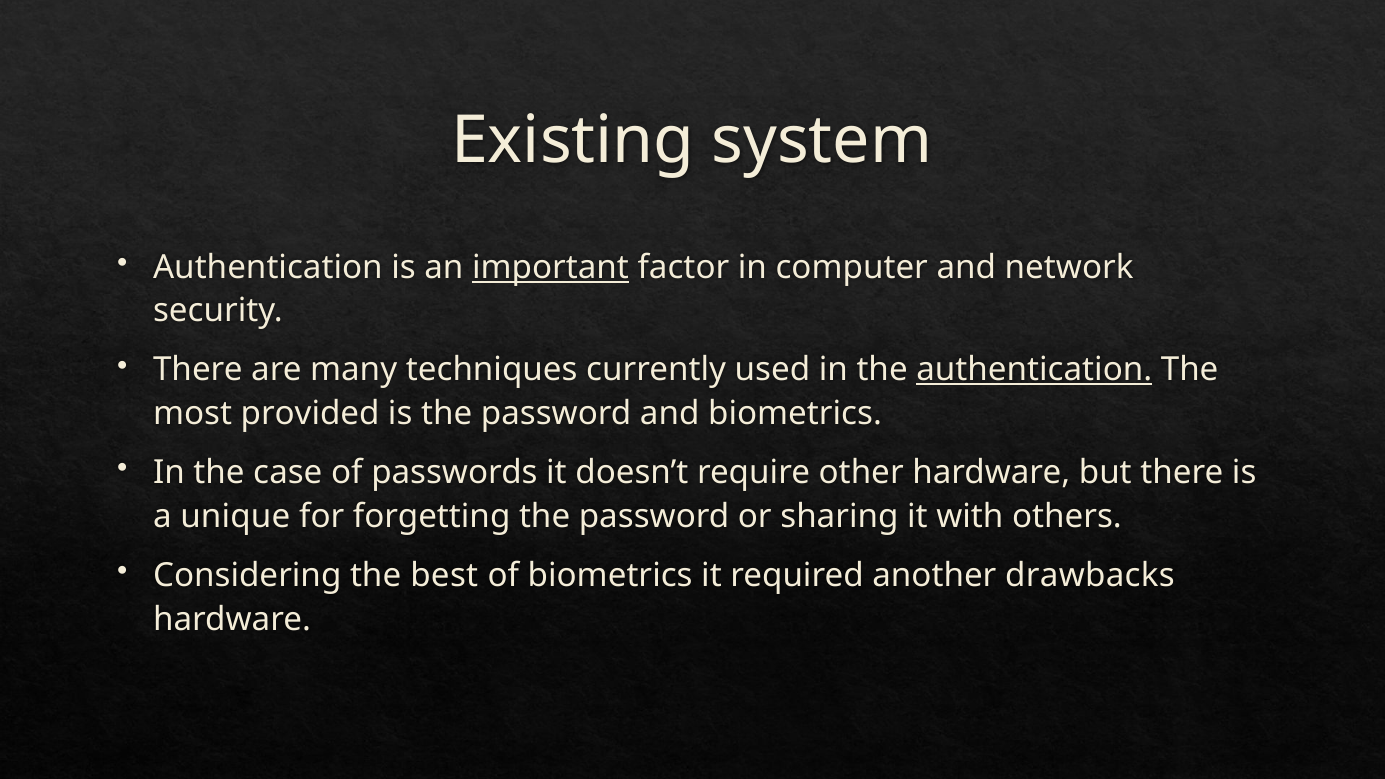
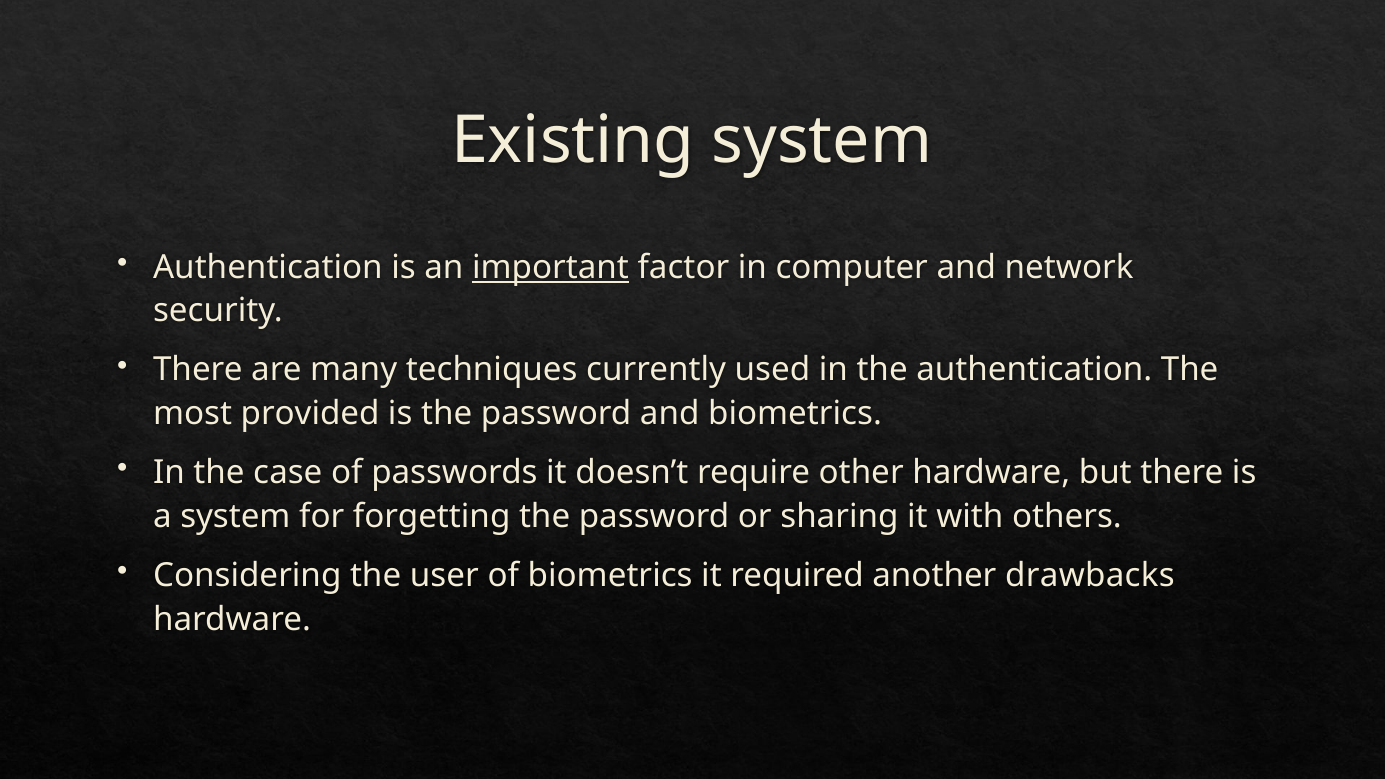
authentication underline: present -> none (1034, 370)
a unique: unique -> system (235, 517)
best: best -> user (444, 576)
